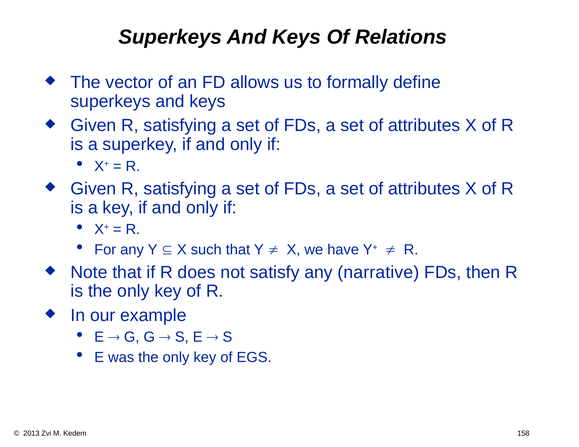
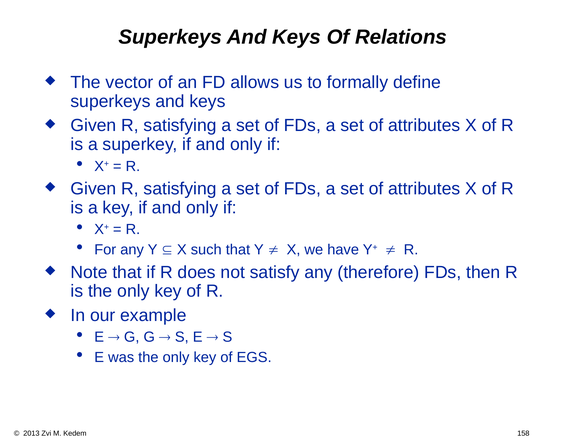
narrative: narrative -> therefore (378, 272)
